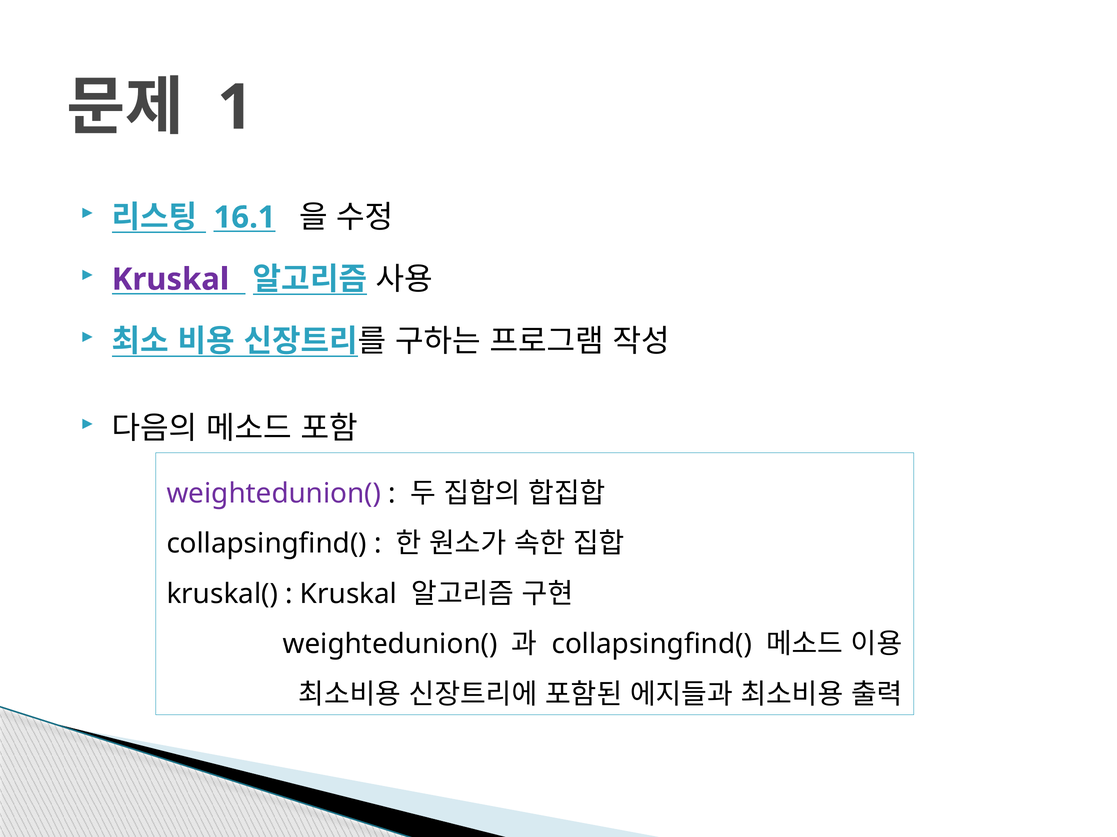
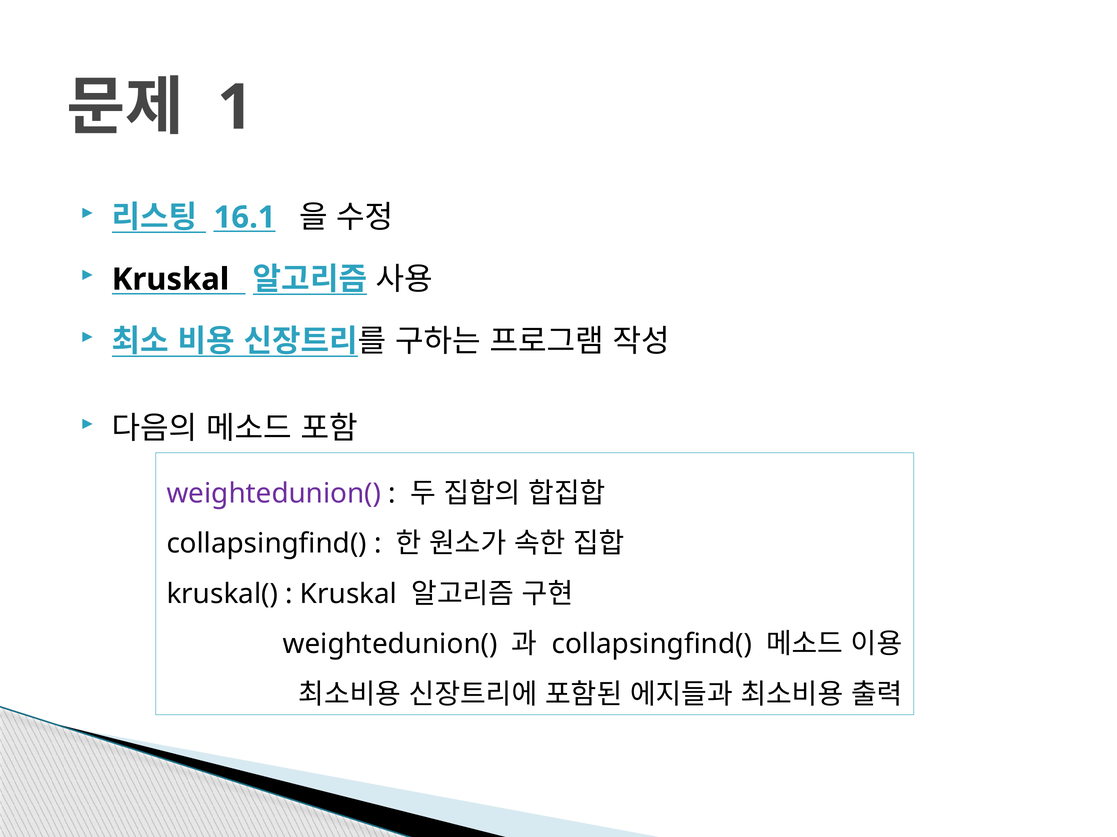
Kruskal colour: purple -> black (170, 280)
